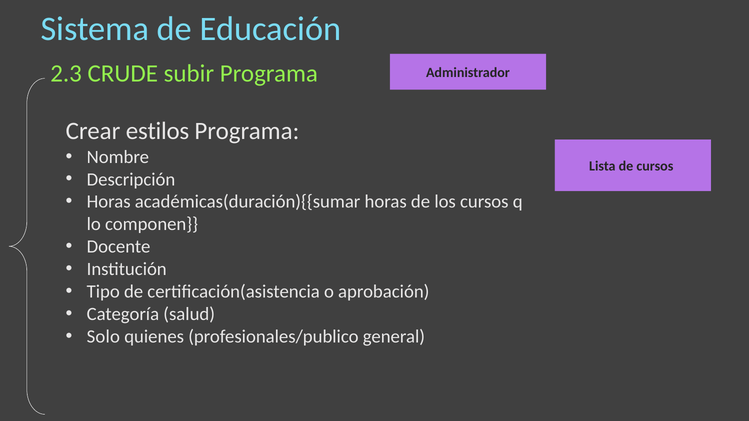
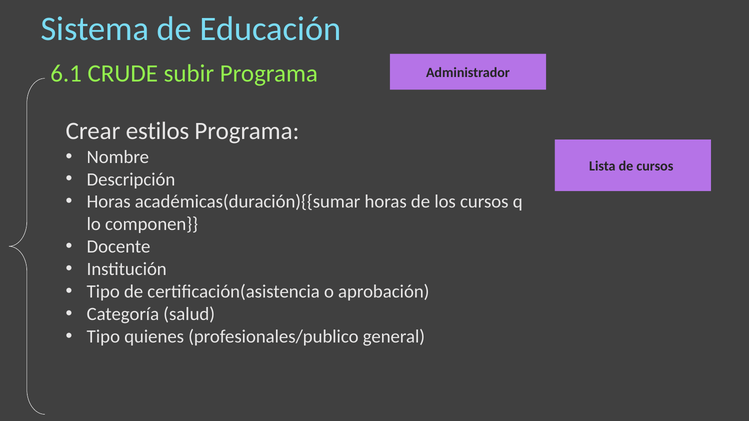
2.3: 2.3 -> 6.1 (66, 73)
Solo: Solo -> Tipo (103, 337)
